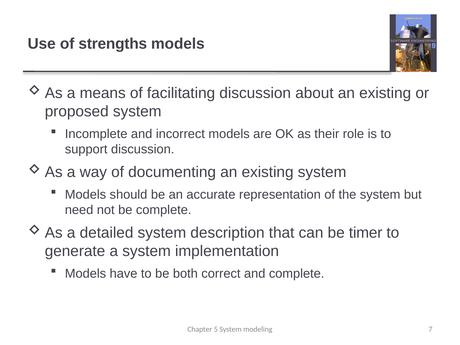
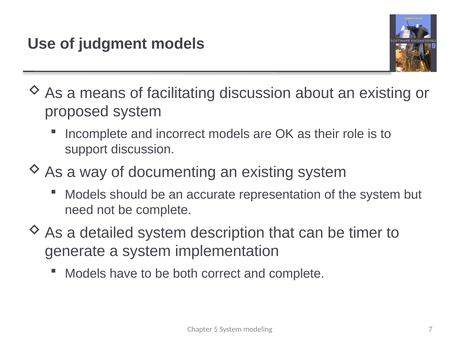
strengths: strengths -> judgment (113, 44)
